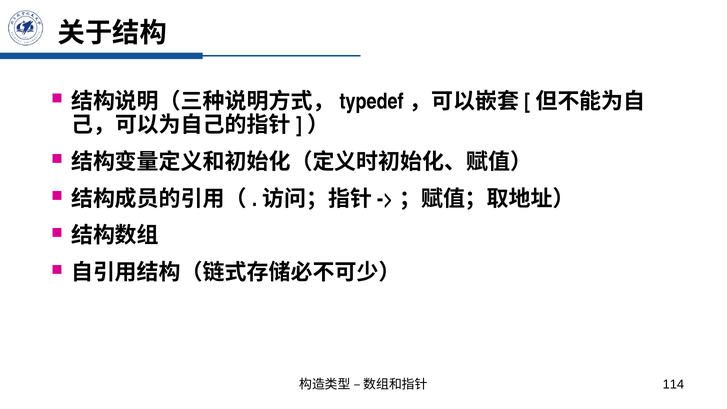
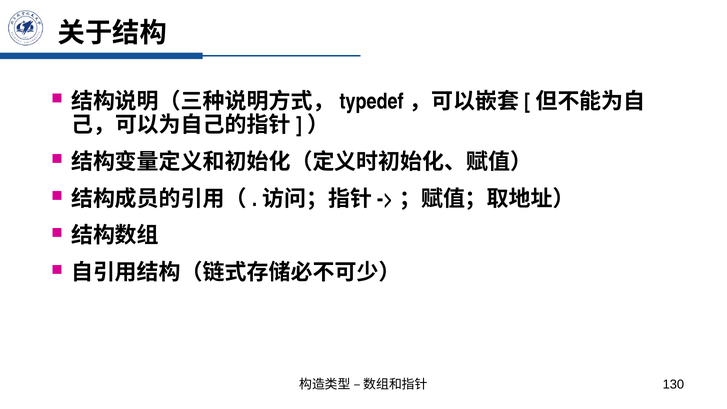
114: 114 -> 130 (673, 384)
